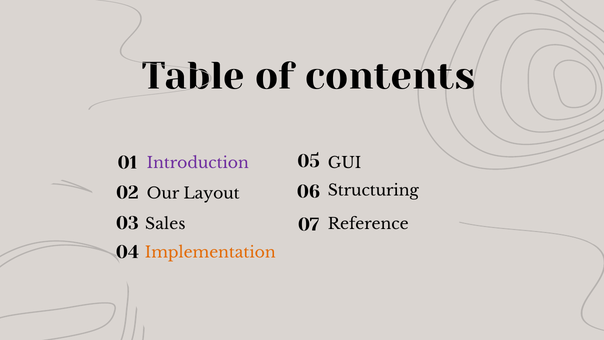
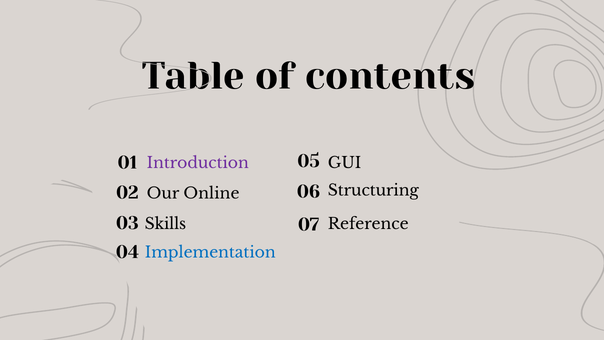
Layout: Layout -> Online (211, 193)
Sales: Sales -> Skills (165, 224)
Implementation colour: orange -> blue (210, 253)
